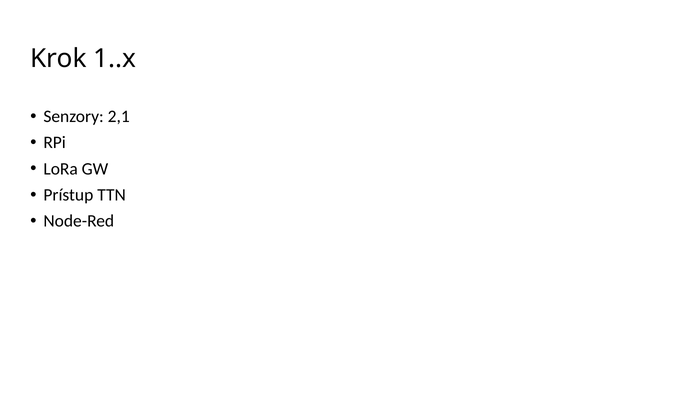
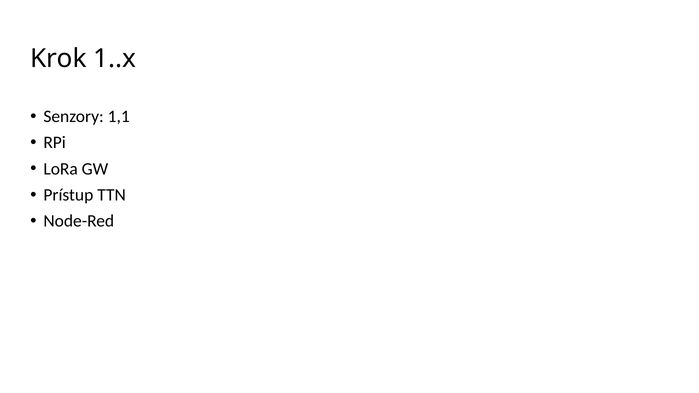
2,1: 2,1 -> 1,1 (119, 117)
